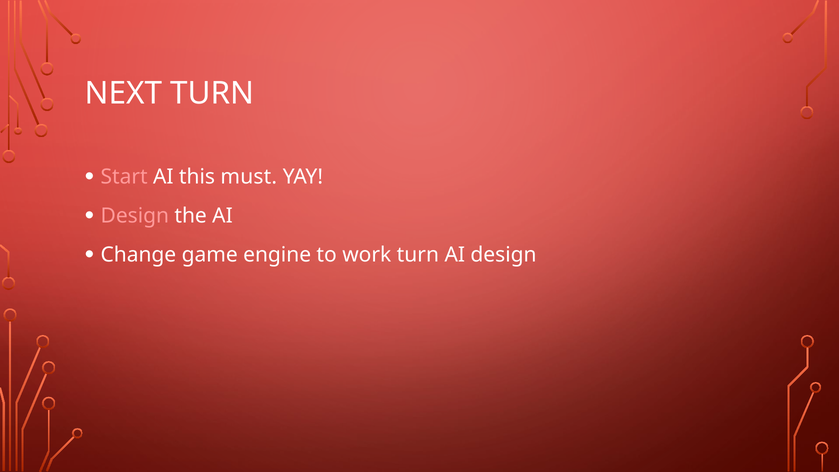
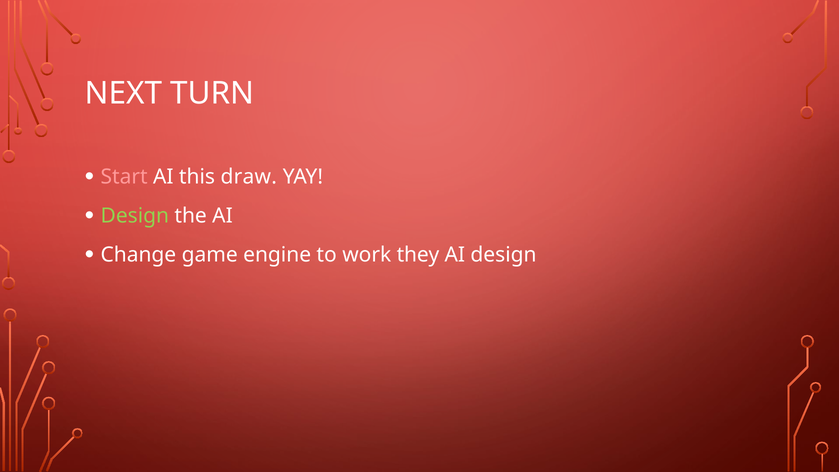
must: must -> draw (249, 177)
Design colour: pink -> light green (135, 216)
work turn: turn -> they (418, 255)
